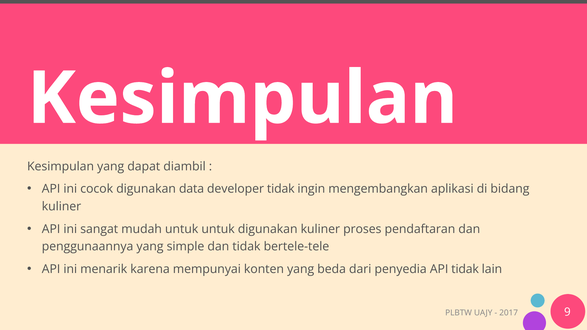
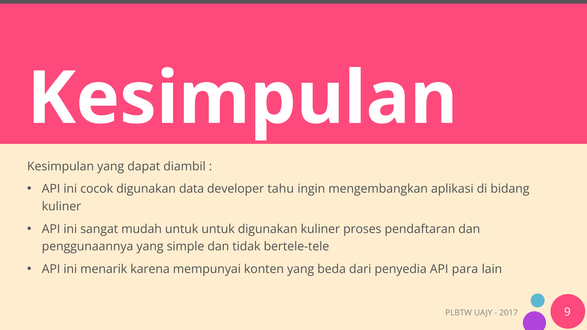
developer tidak: tidak -> tahu (281, 189)
API tidak: tidak -> para (465, 269)
